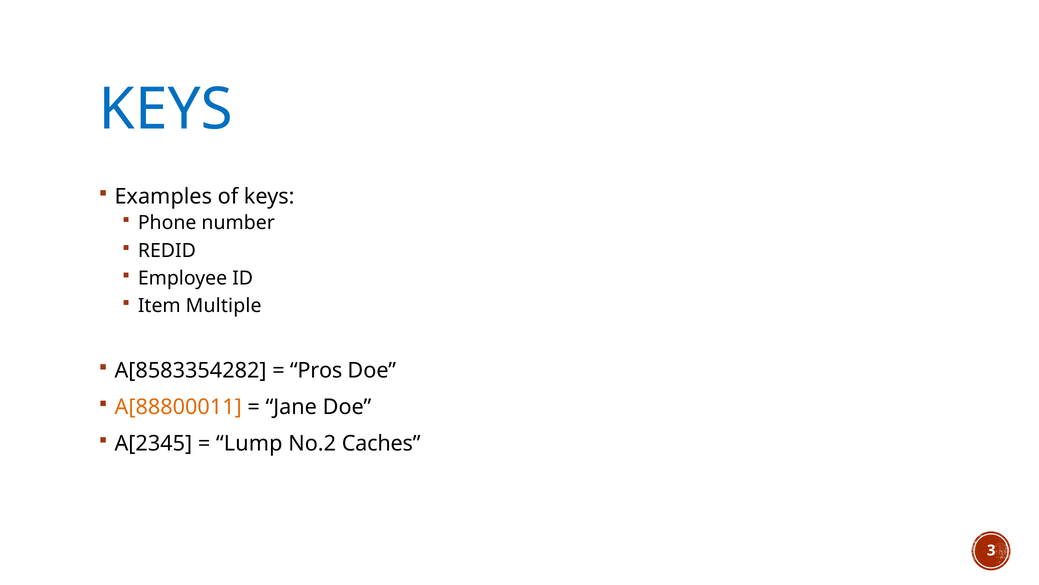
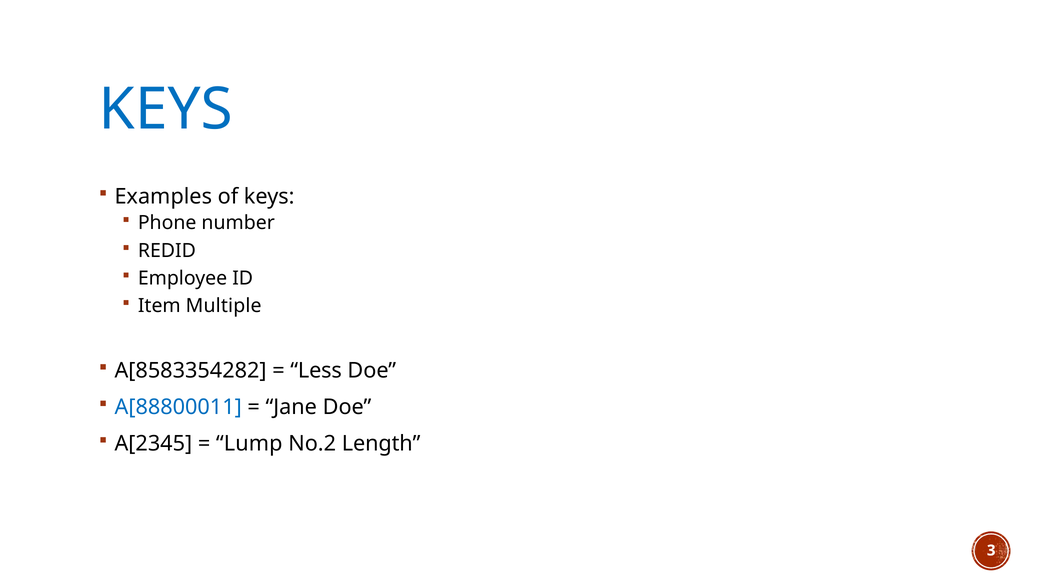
Pros: Pros -> Less (316, 370)
A[88800011 colour: orange -> blue (178, 407)
Caches: Caches -> Length (381, 443)
